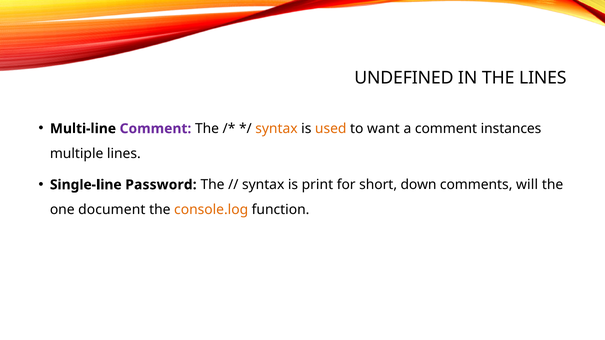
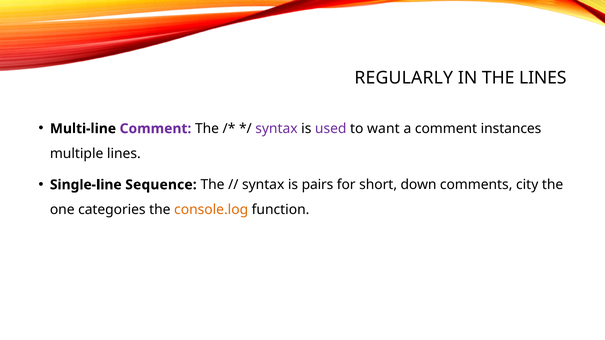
UNDEFINED: UNDEFINED -> REGULARLY (404, 78)
syntax colour: orange -> purple (276, 129)
used colour: orange -> purple (331, 129)
Password: Password -> Sequence (161, 185)
print: print -> pairs (317, 185)
will: will -> city (527, 185)
document: document -> categories (112, 210)
